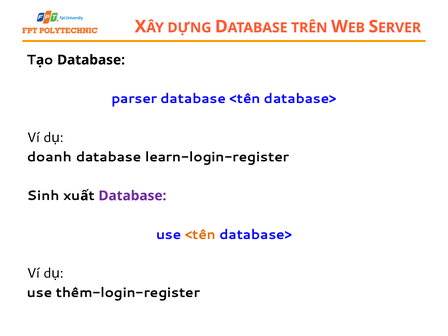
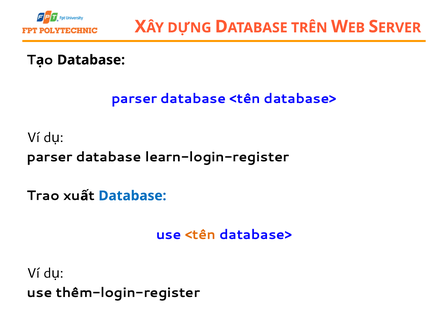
doanh: doanh -> parser (50, 157)
Sinh: Sinh -> Trao (43, 196)
Database colour: purple -> blue (132, 196)
